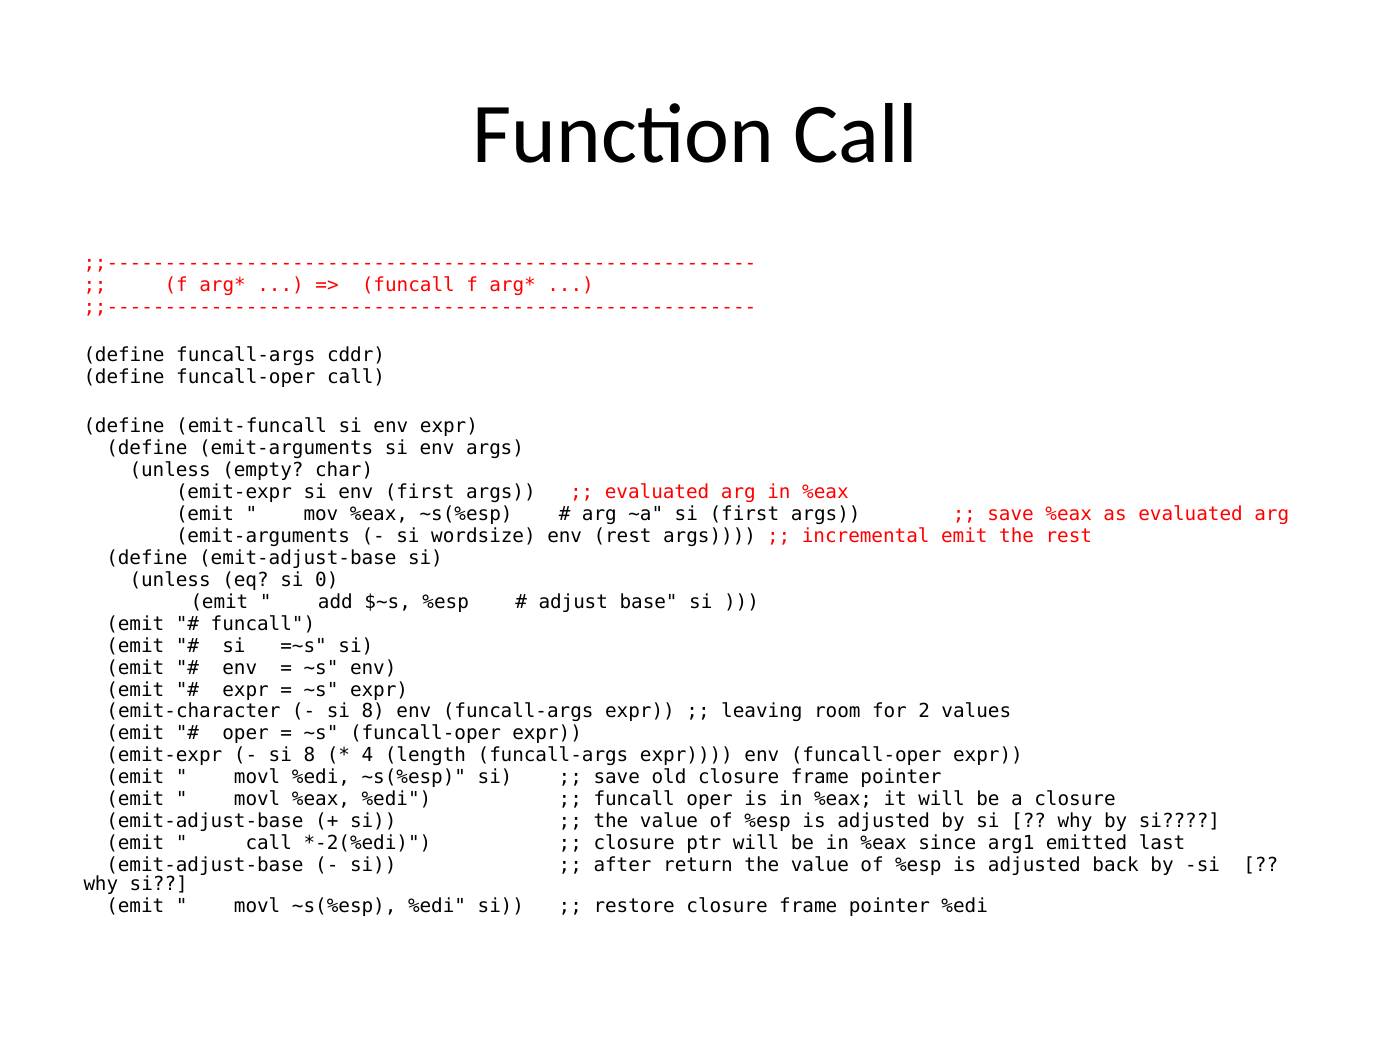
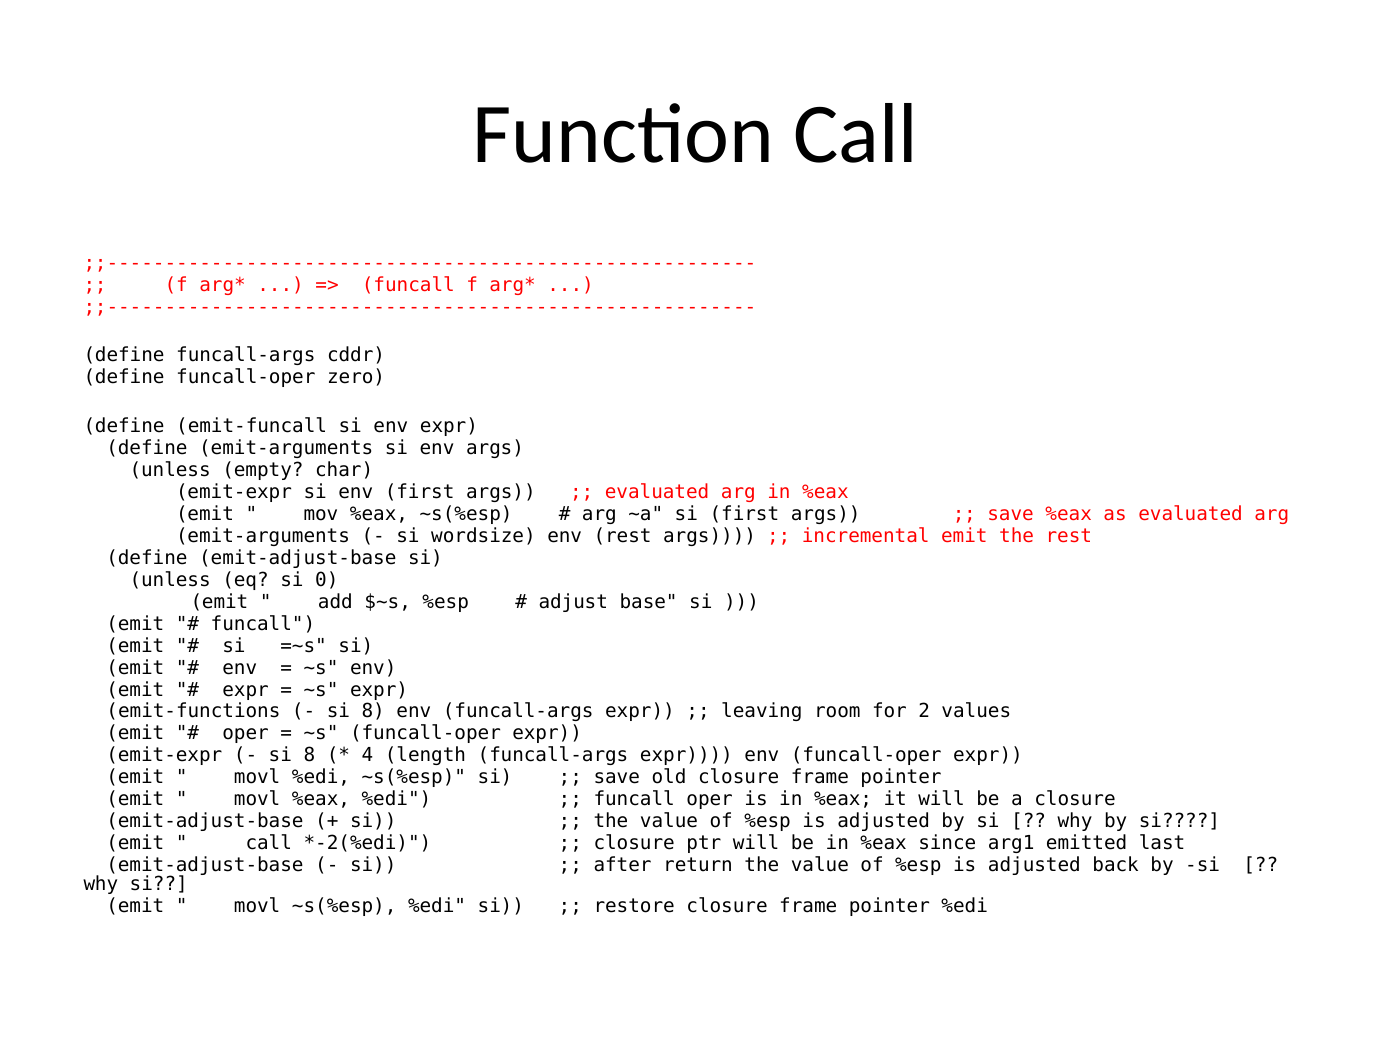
funcall-oper call: call -> zero (356, 377)
emit-character: emit-character -> emit-functions (193, 712)
